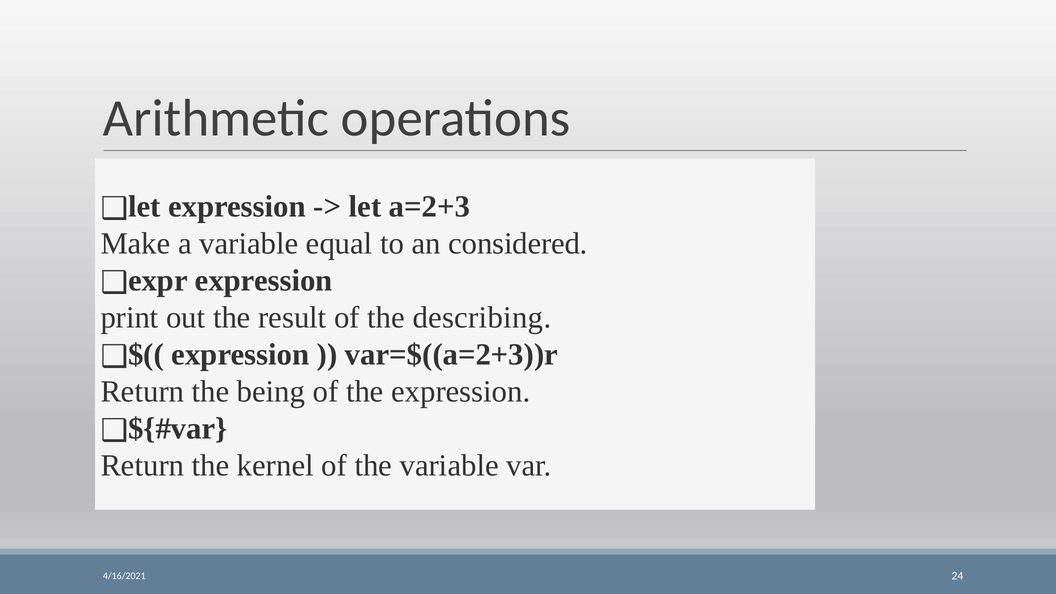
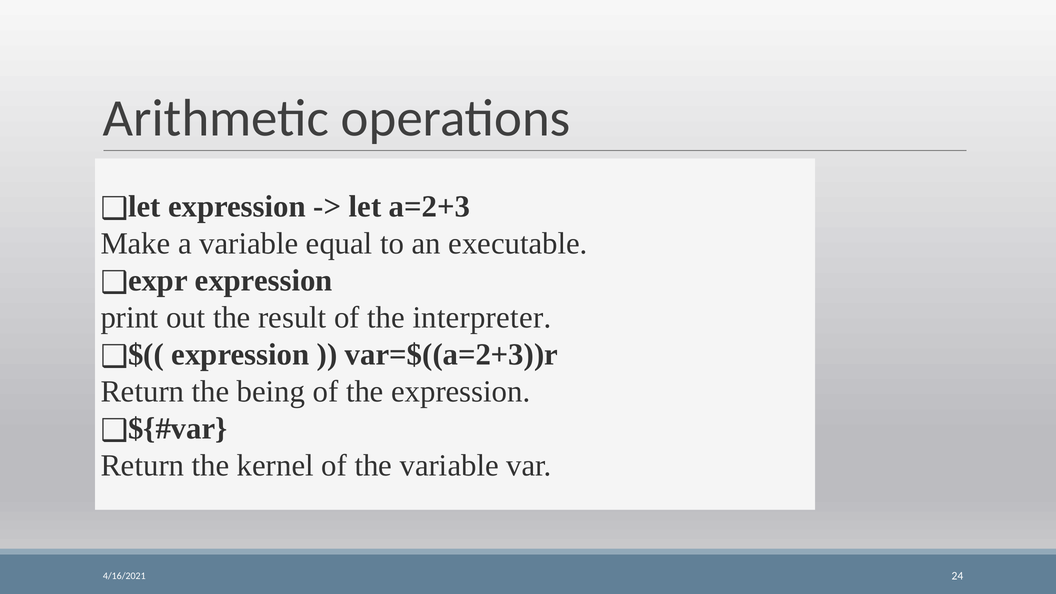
considered: considered -> executable (518, 244)
describing: describing -> interpreter (482, 318)
